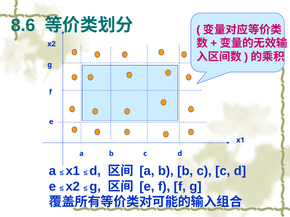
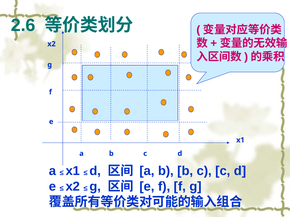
8.6: 8.6 -> 2.6 (23, 25)
